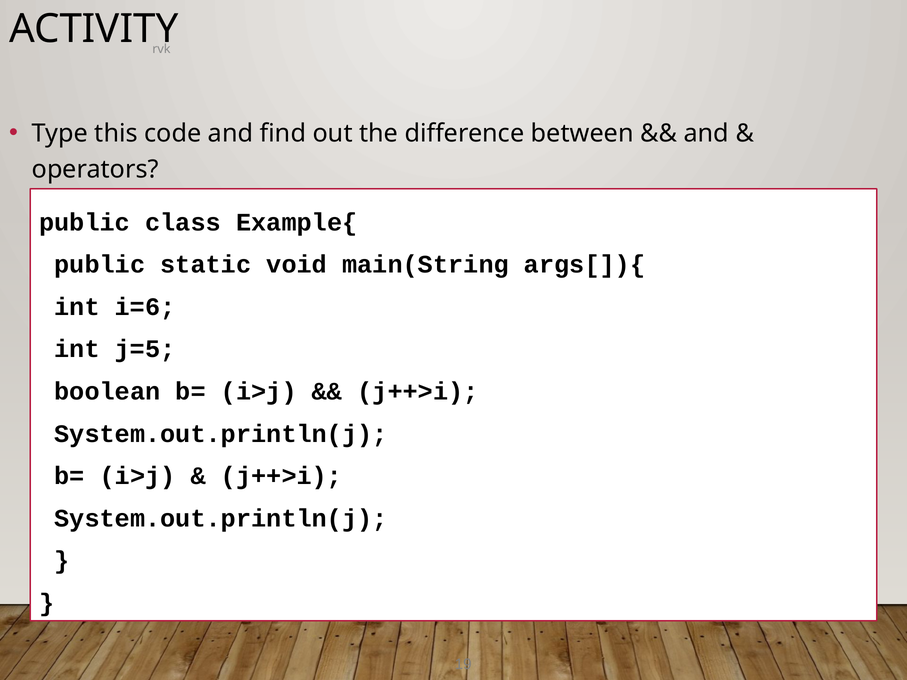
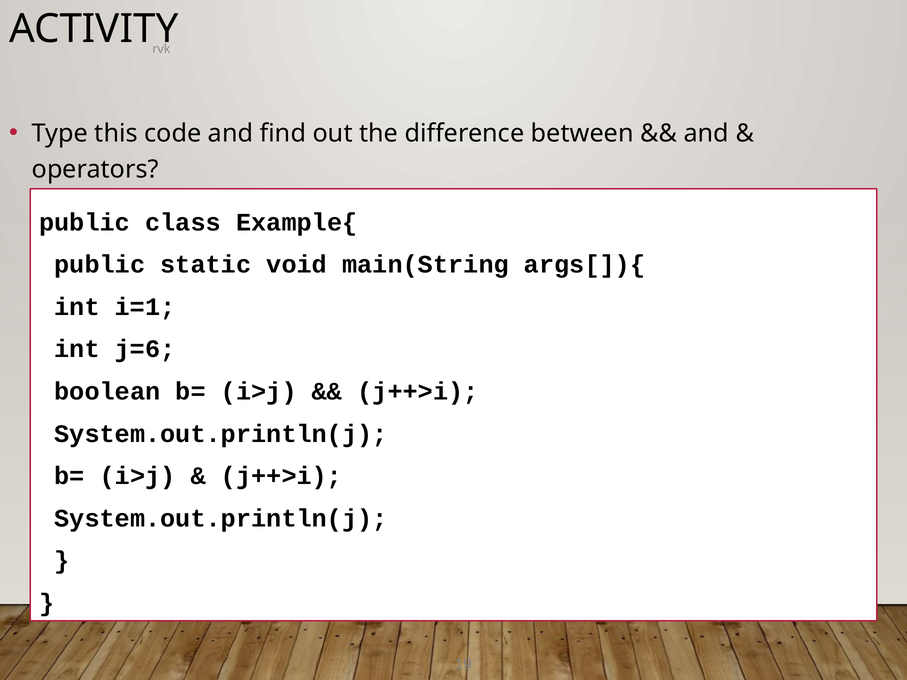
i=6: i=6 -> i=1 (145, 307)
j=5: j=5 -> j=6 (145, 349)
